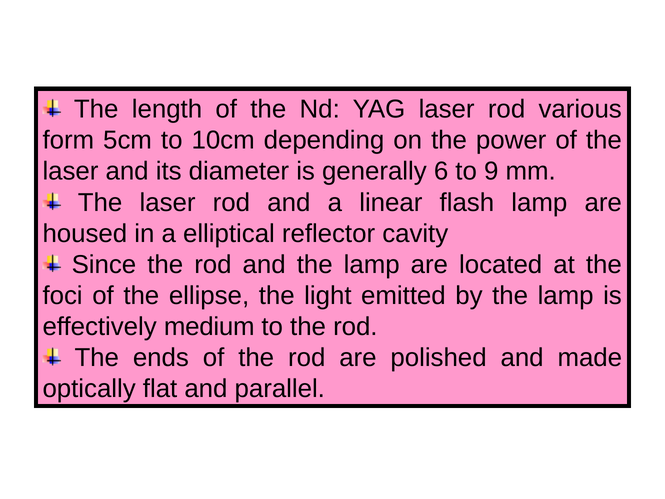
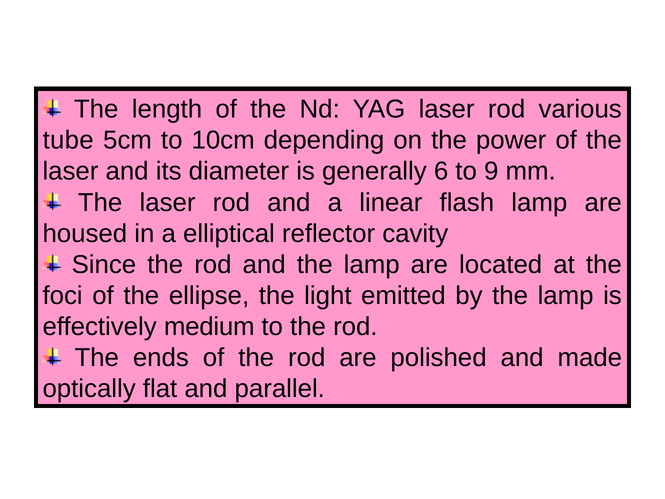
form: form -> tube (68, 140)
